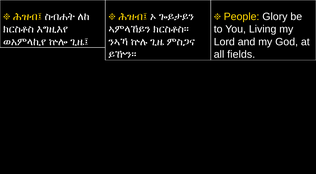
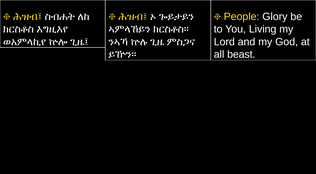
fields: fields -> beast (241, 54)
